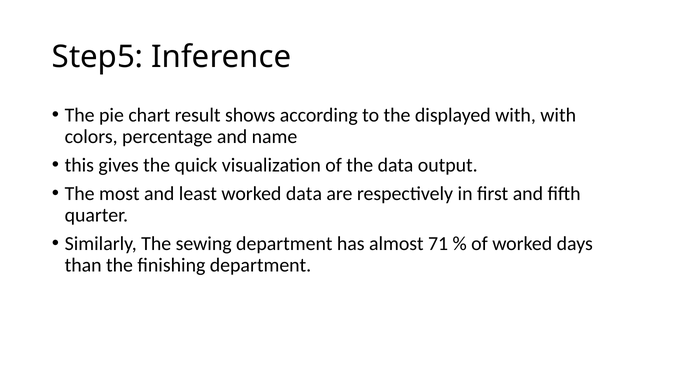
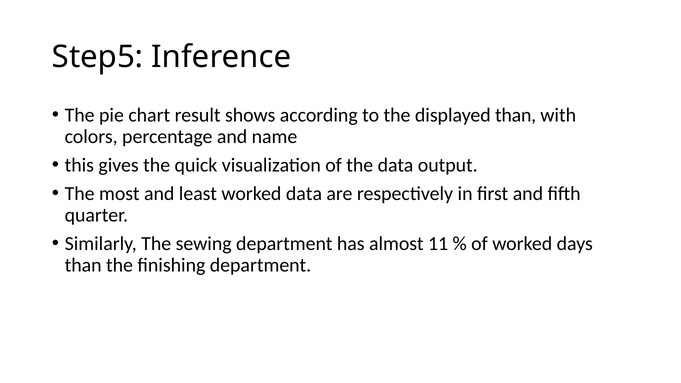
displayed with: with -> than (516, 115)
71: 71 -> 11 (438, 244)
